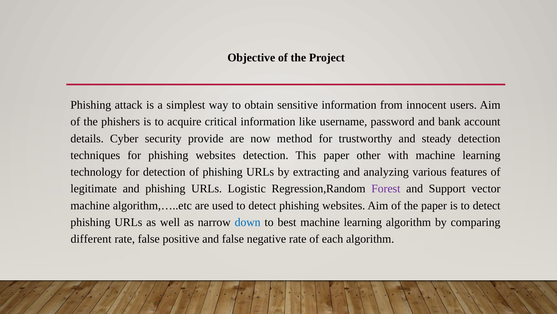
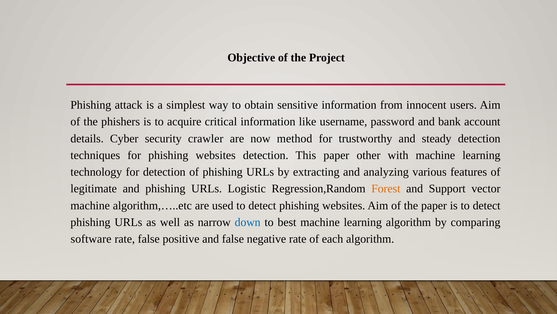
provide: provide -> crawler (206, 138)
Forest colour: purple -> orange (386, 188)
different: different -> software (91, 239)
